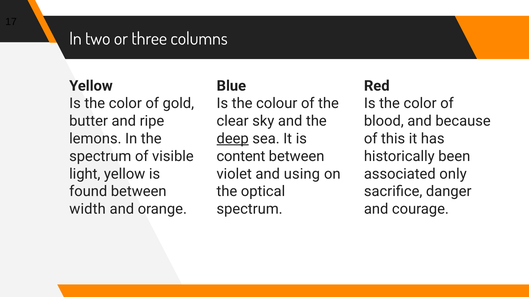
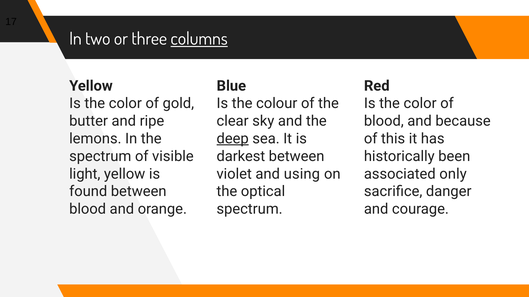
columns underline: none -> present (199, 39)
content: content -> darkest (241, 157)
width: width -> blood (88, 209)
